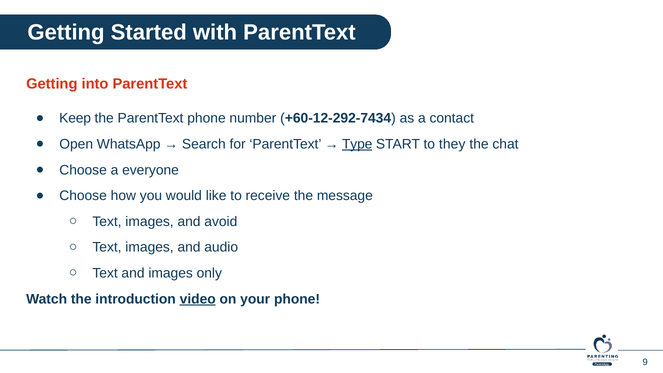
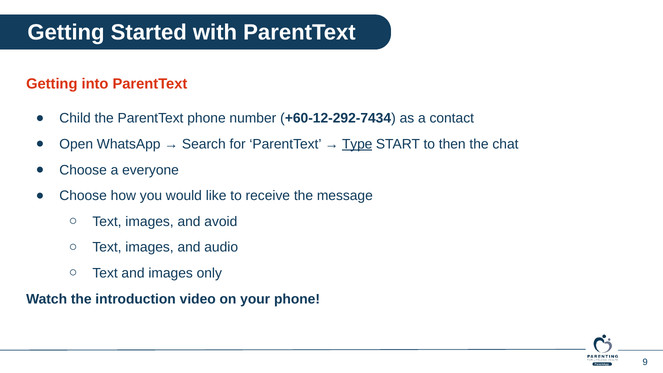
Keep: Keep -> Child (75, 118)
they: they -> then (452, 144)
video underline: present -> none (198, 299)
